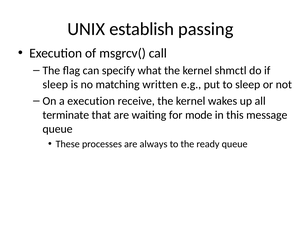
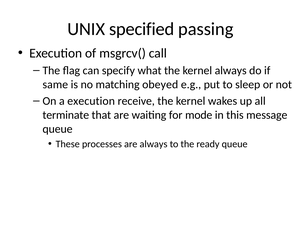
establish: establish -> specified (142, 29)
kernel shmctl: shmctl -> always (231, 70)
sleep: sleep -> same (55, 84)
written: written -> obeyed (160, 84)
